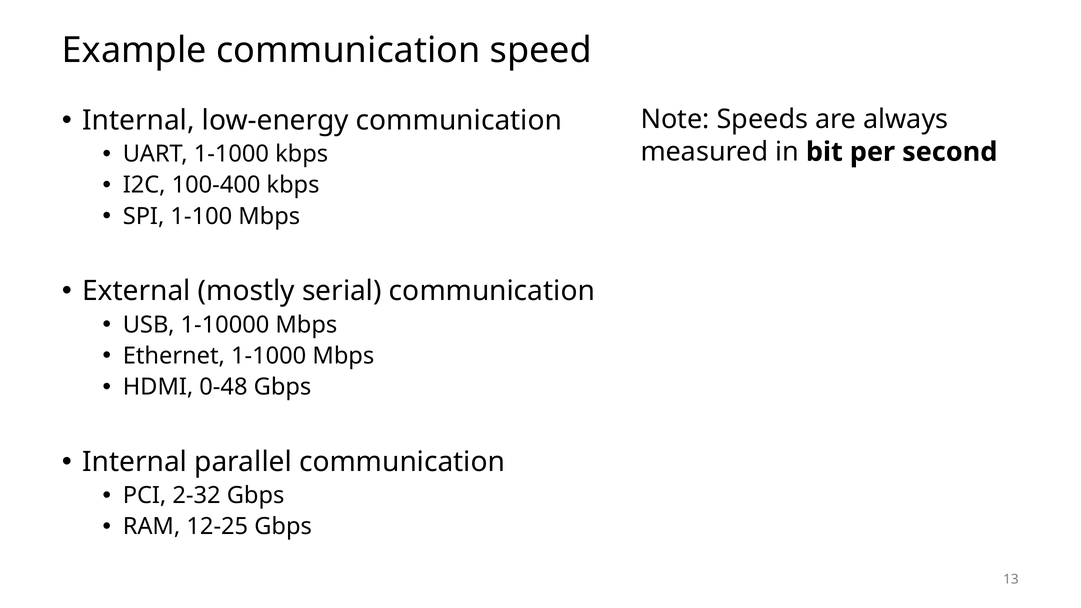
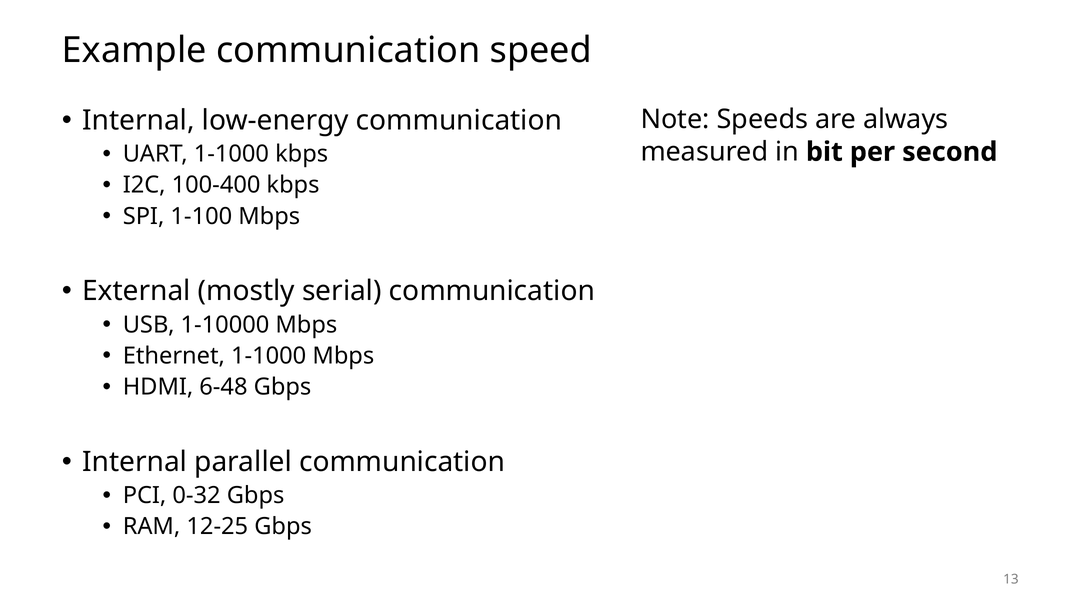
0-48: 0-48 -> 6-48 (223, 387)
2-32: 2-32 -> 0-32 (197, 496)
